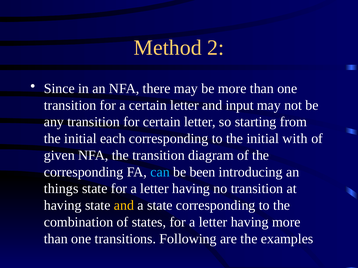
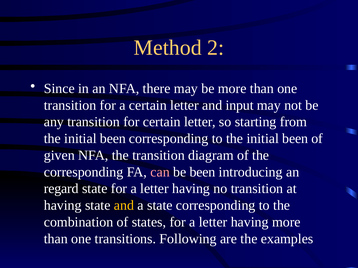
each: each -> been (113, 139)
to the initial with: with -> been (295, 139)
can colour: light blue -> pink (160, 172)
things: things -> regard (61, 189)
